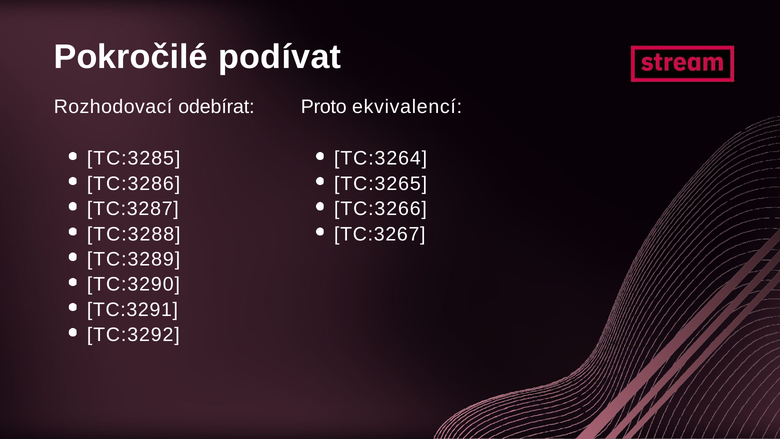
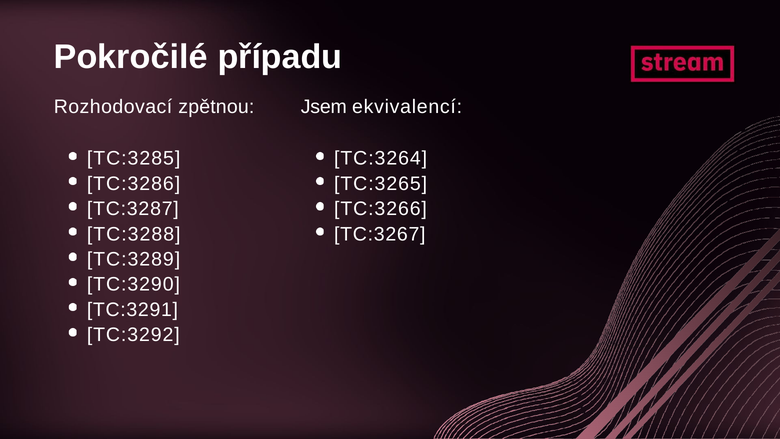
podívat: podívat -> případu (280, 57)
odebírat: odebírat -> zpětnou (216, 107)
Proto: Proto -> Jsem (324, 107)
